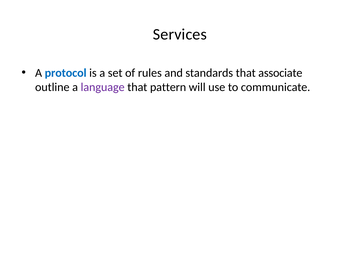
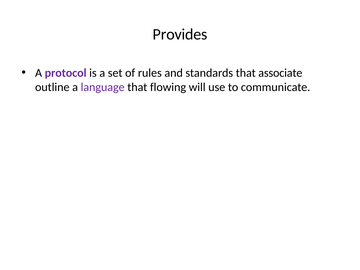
Services: Services -> Provides (180, 34)
protocol colour: blue -> purple (66, 73)
pattern: pattern -> flowing (168, 87)
